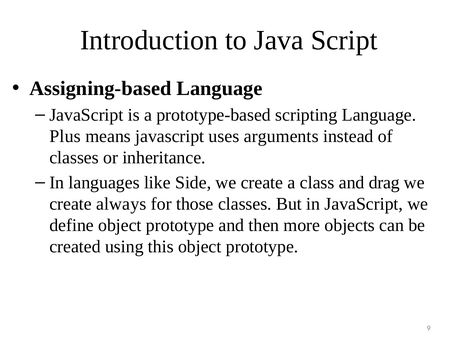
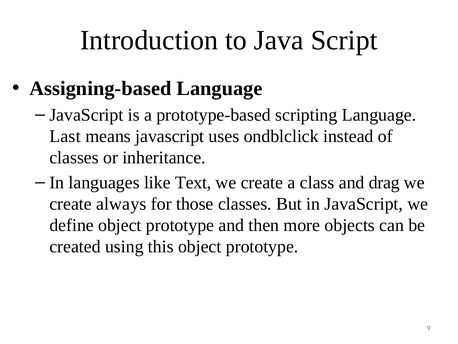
Plus: Plus -> Last (65, 136)
arguments: arguments -> ondblclick (281, 136)
Side: Side -> Text (193, 182)
